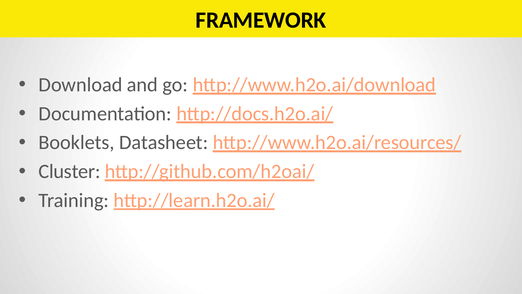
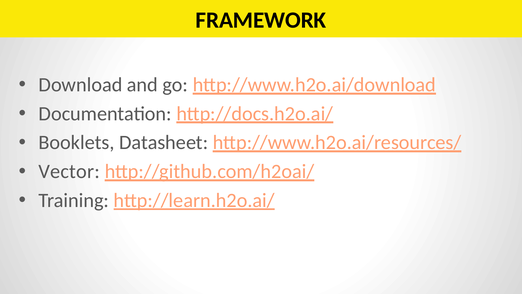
Cluster: Cluster -> Vector (69, 171)
